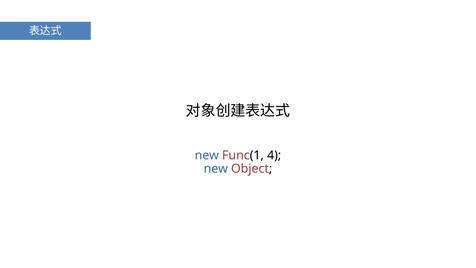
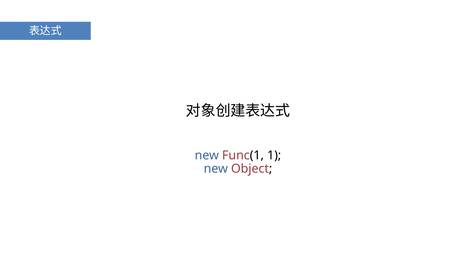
4: 4 -> 1 (274, 155)
